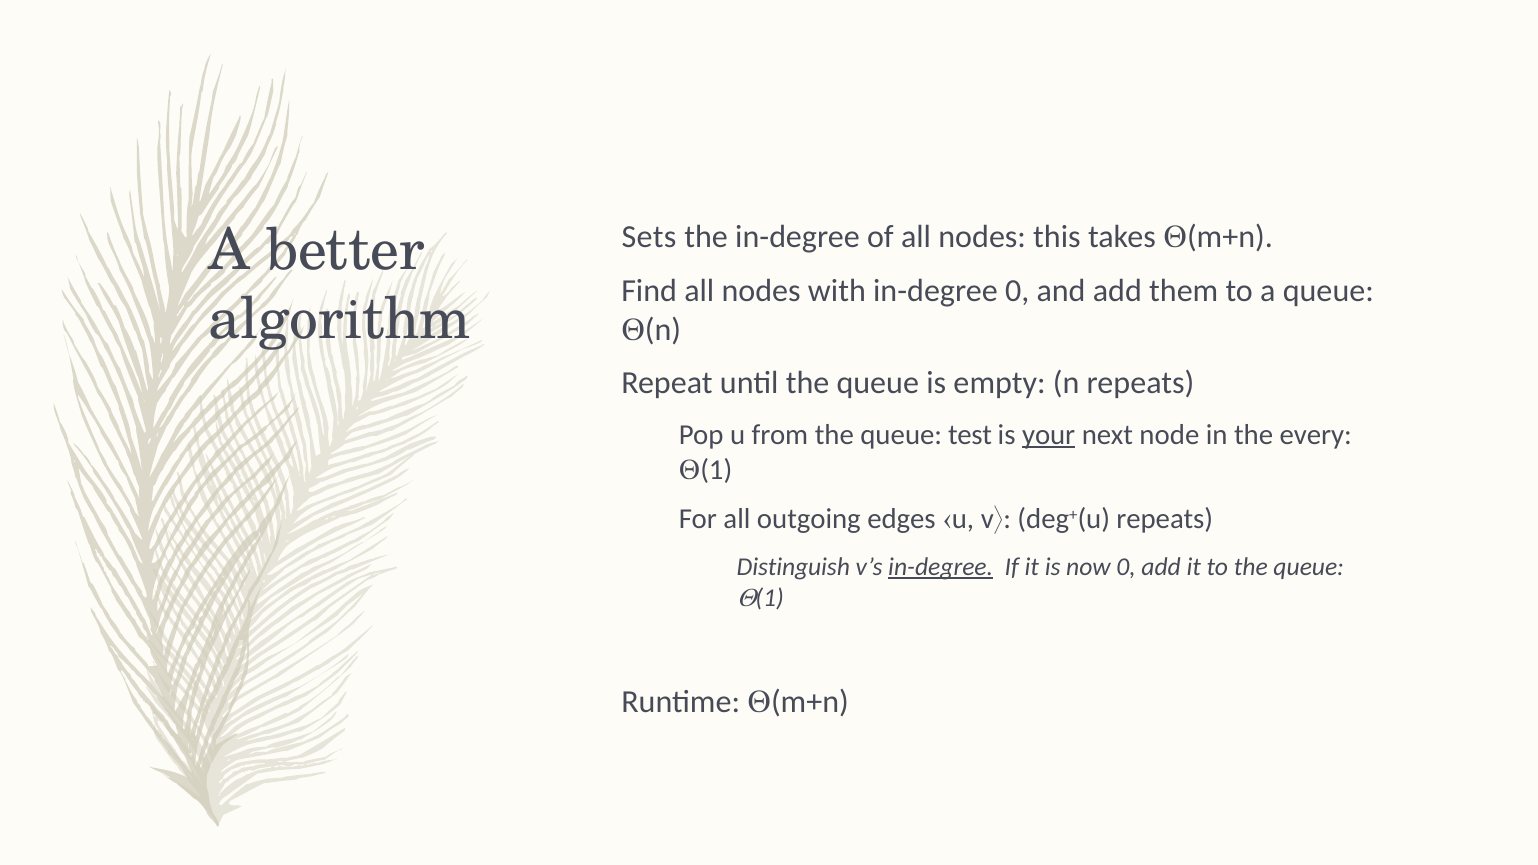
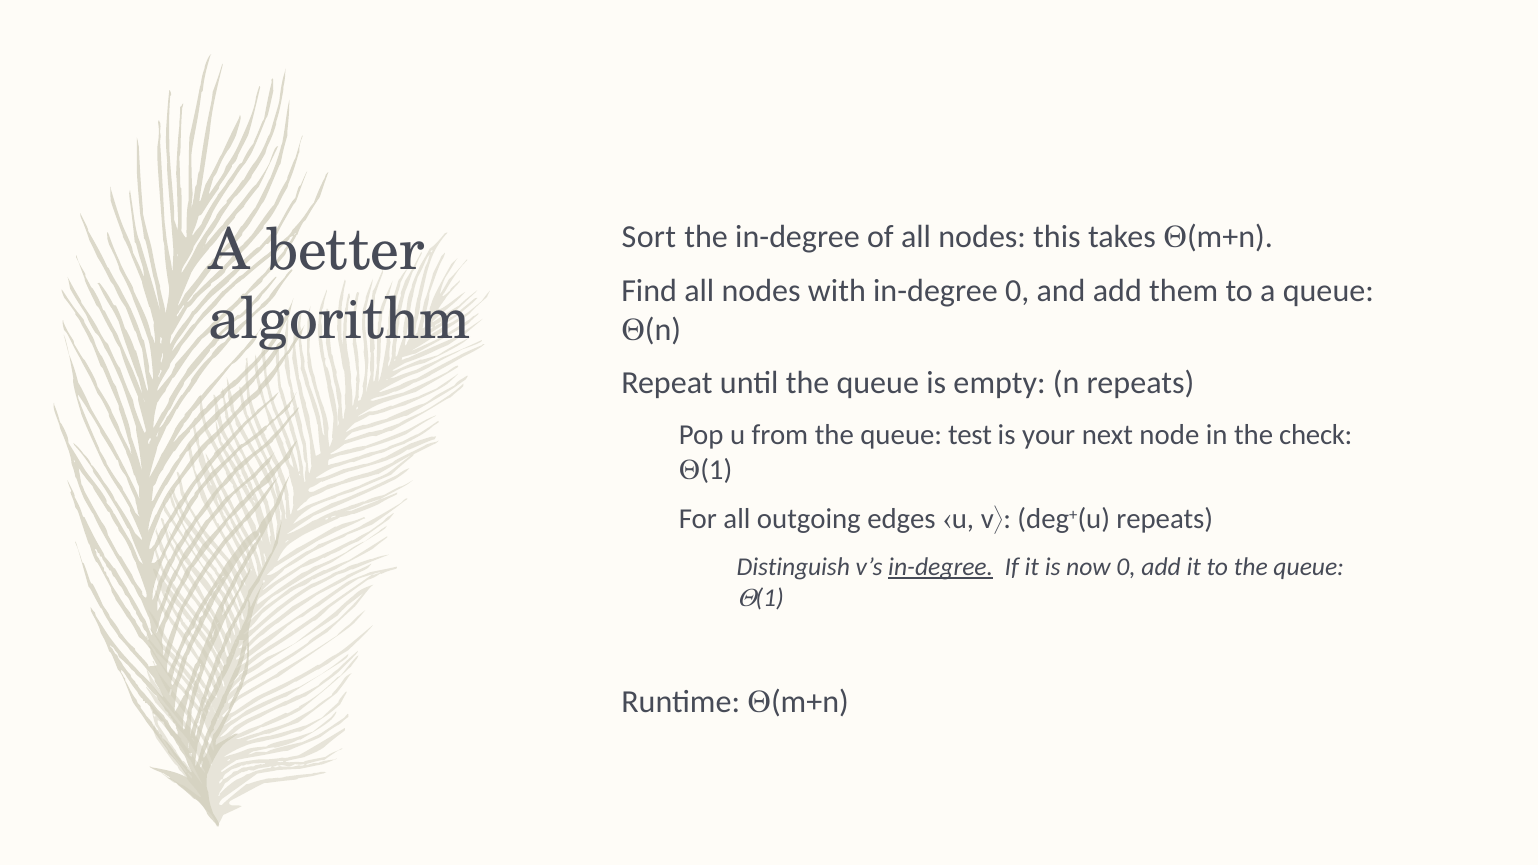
Sets: Sets -> Sort (649, 237)
your underline: present -> none (1049, 435)
every: every -> check (1316, 435)
